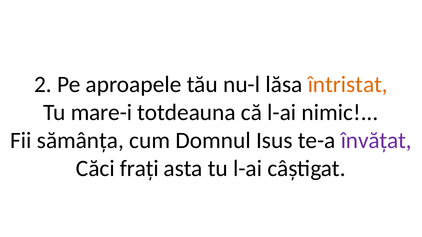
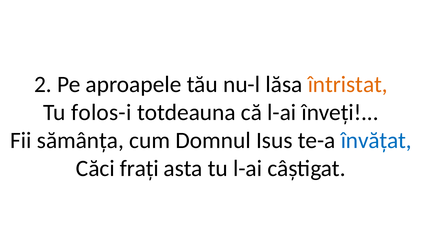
mare-i: mare-i -> folos-i (101, 113)
nimic: nimic -> înveți (340, 113)
învățat colour: purple -> blue (376, 141)
